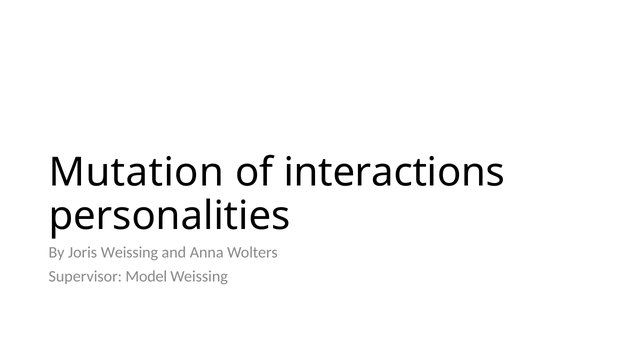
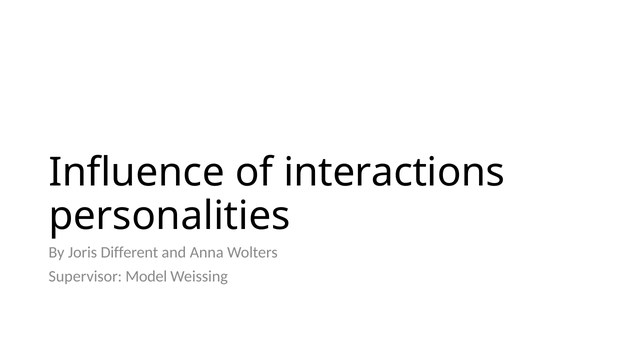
Mutation: Mutation -> Influence (137, 173)
Joris Weissing: Weissing -> Different (129, 253)
